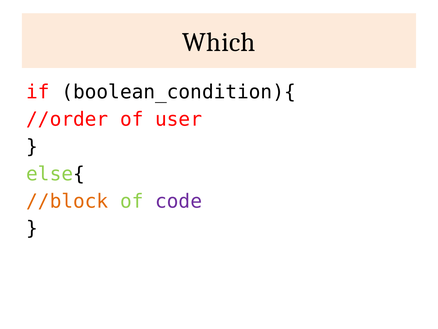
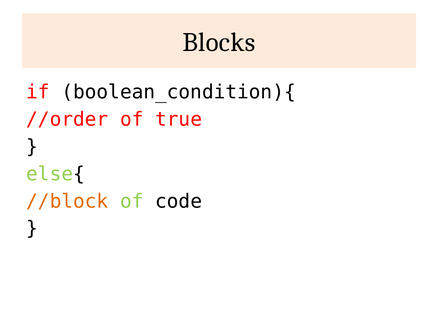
Which: Which -> Blocks (219, 42)
user: user -> true (179, 119)
code colour: purple -> black (179, 201)
